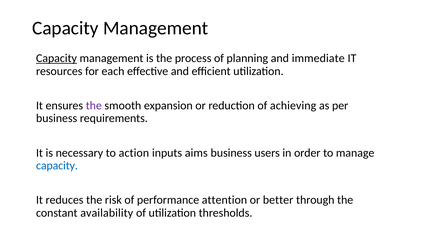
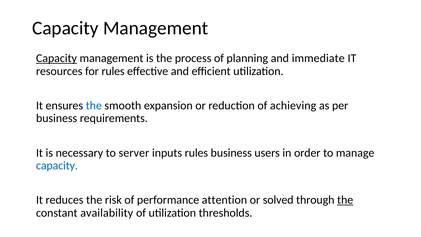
for each: each -> rules (113, 71)
the colour: purple -> blue (94, 105)
action: action -> server (134, 153)
inputs aims: aims -> rules (196, 153)
better: better -> solved (278, 200)
the underline: none -> present (345, 200)
